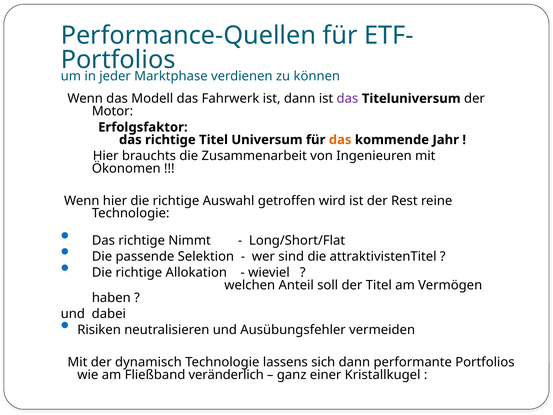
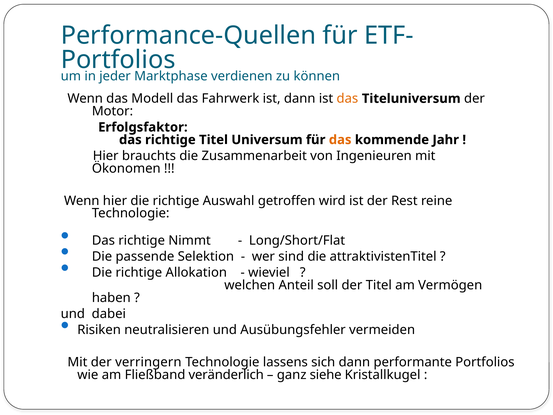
das colour: purple -> orange (347, 99)
dynamisch: dynamisch -> verringern (148, 362)
einer: einer -> siehe (326, 375)
